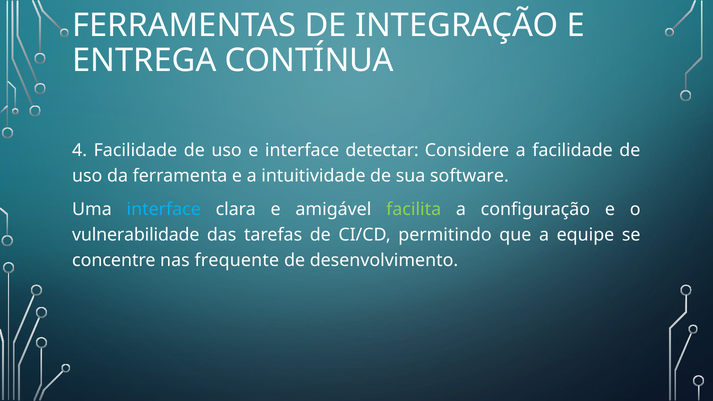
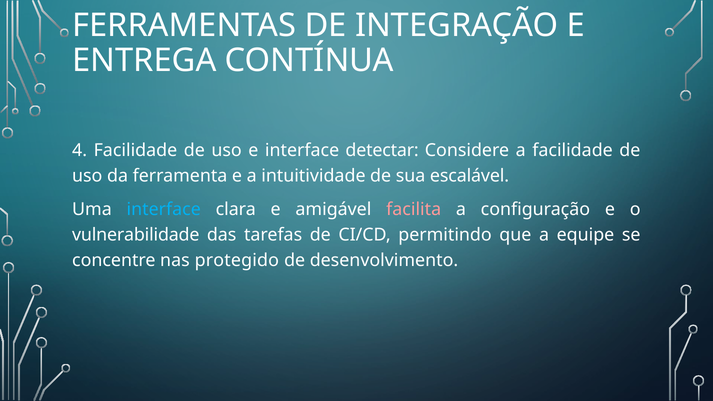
software: software -> escalável (470, 176)
facilita colour: light green -> pink (414, 209)
frequente: frequente -> protegido (237, 261)
